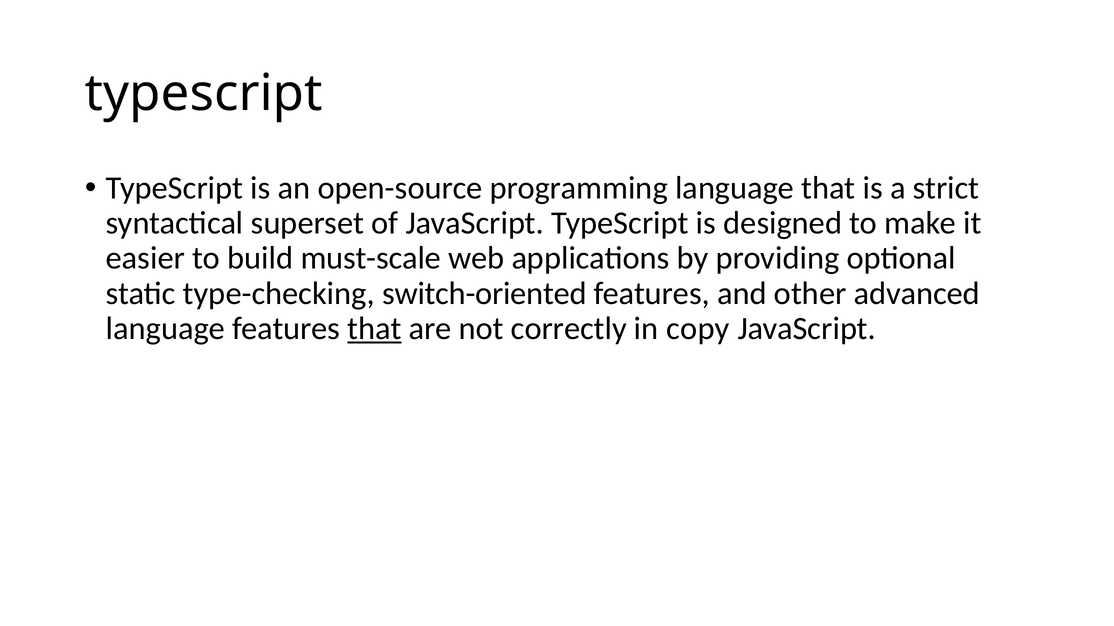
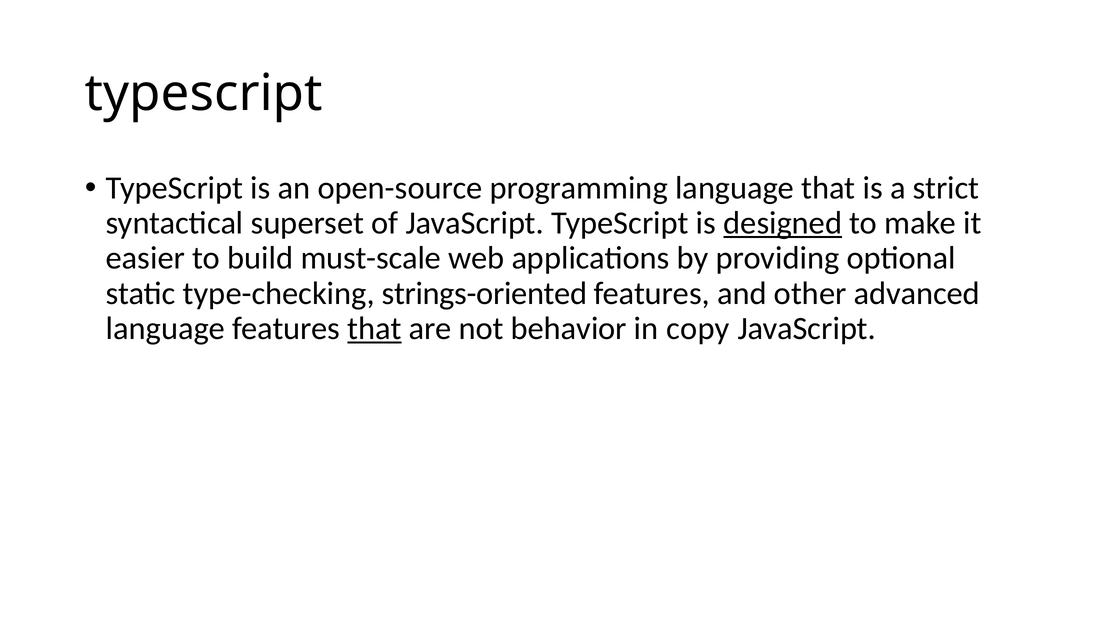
designed underline: none -> present (783, 223)
switch-oriented: switch-oriented -> strings-oriented (485, 294)
correctly: correctly -> behavior (569, 329)
